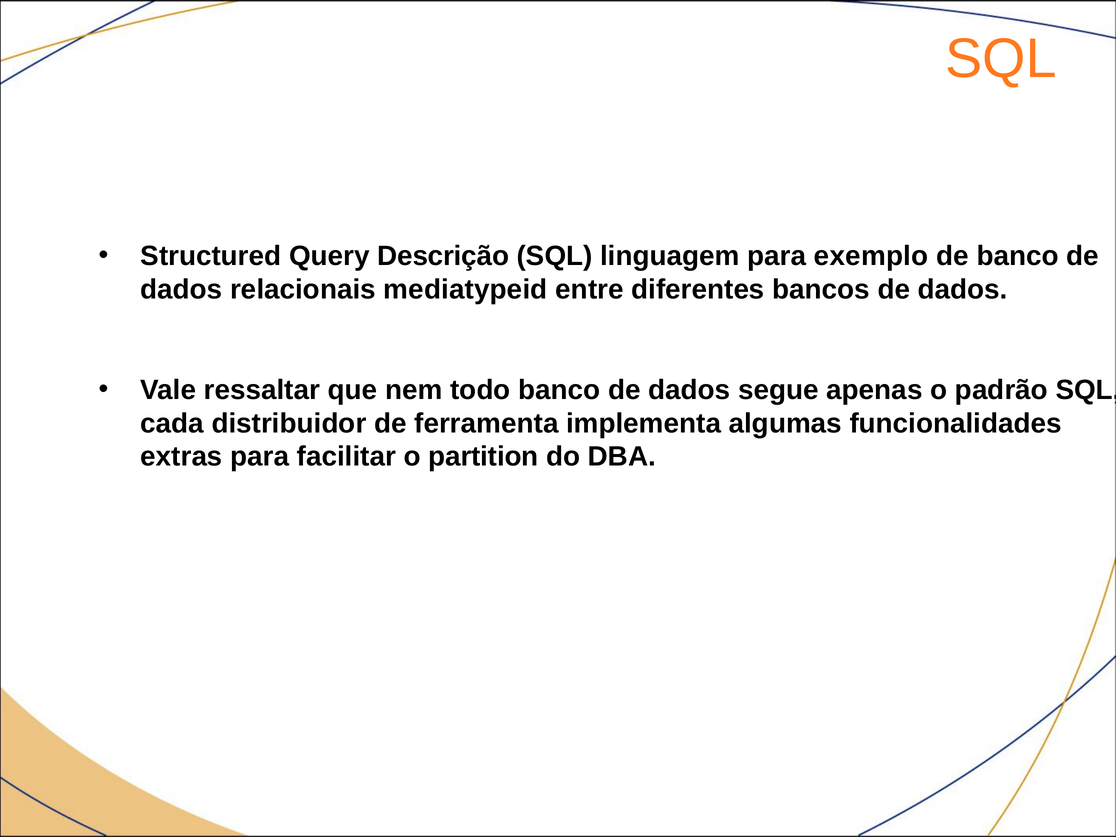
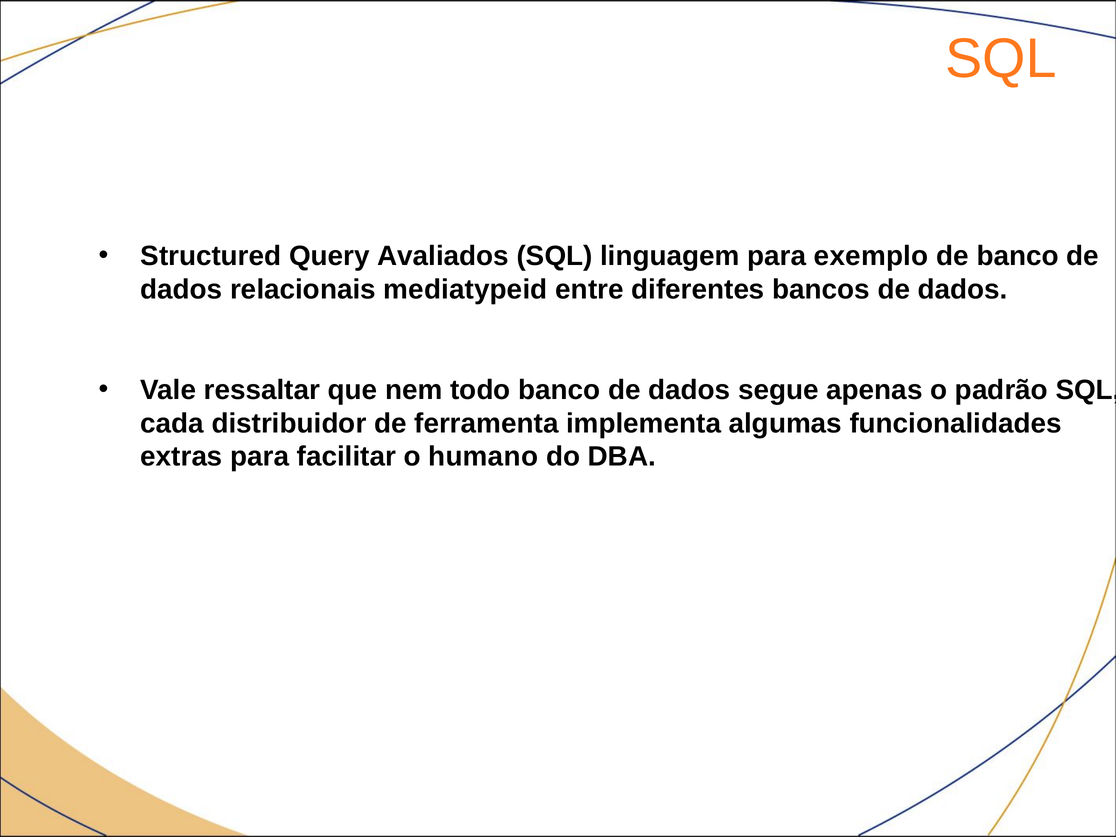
Descrição: Descrição -> Avaliados (443, 256)
partition: partition -> humano (483, 457)
